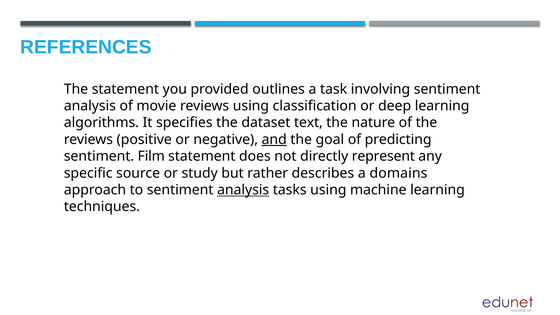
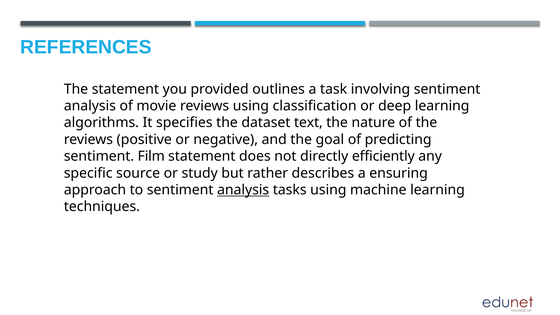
and underline: present -> none (274, 139)
represent: represent -> efficiently (383, 156)
domains: domains -> ensuring (399, 173)
